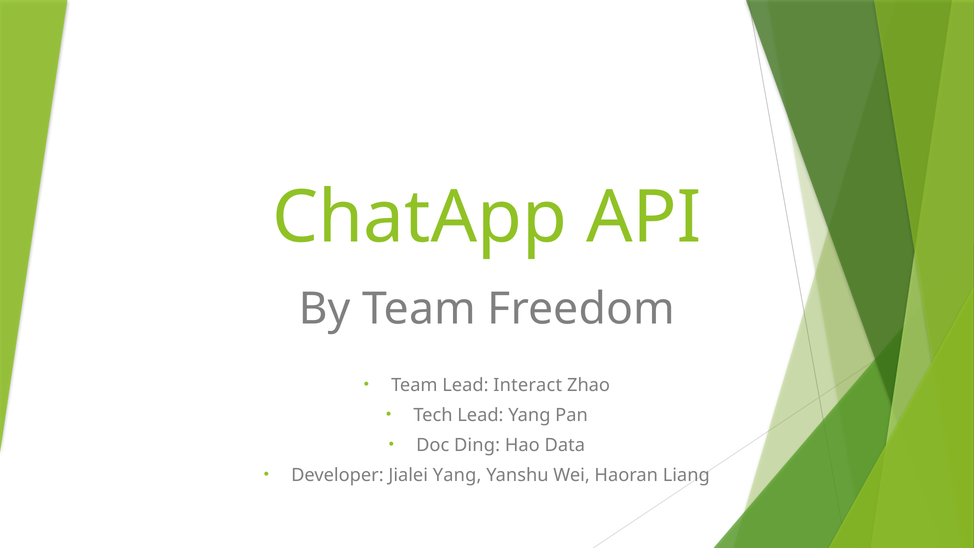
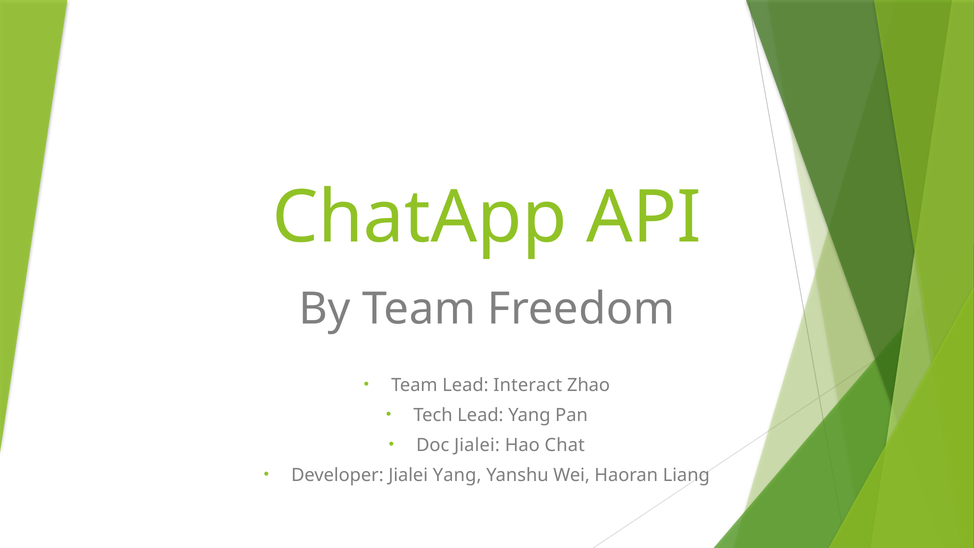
Doc Ding: Ding -> Jialei (477, 445)
Data: Data -> Chat (565, 445)
